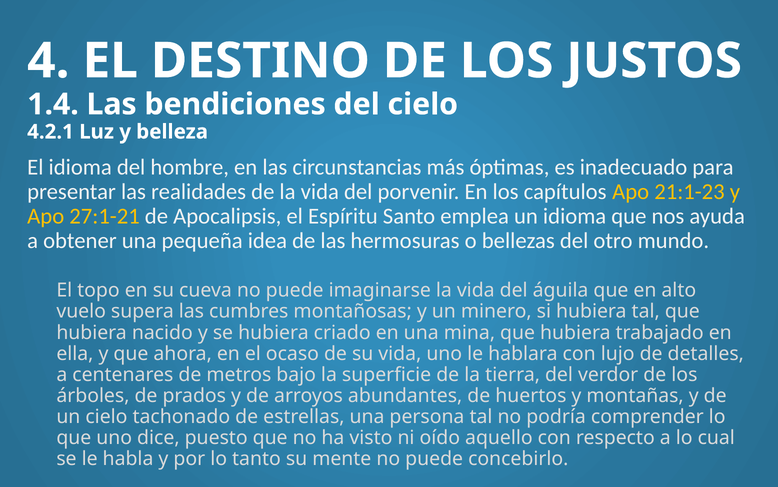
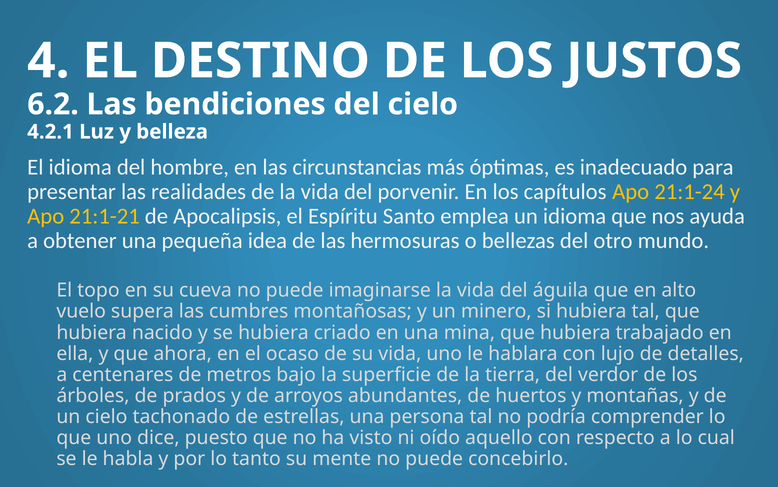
1.4: 1.4 -> 6.2 (53, 104)
21:1-23: 21:1-23 -> 21:1-24 (689, 192)
27:1-21: 27:1-21 -> 21:1-21 (105, 216)
